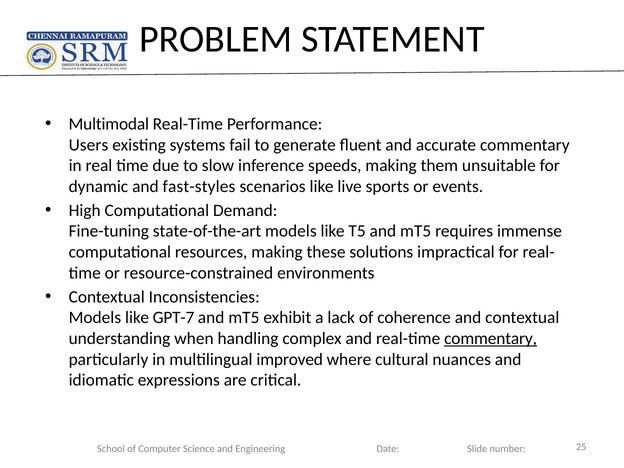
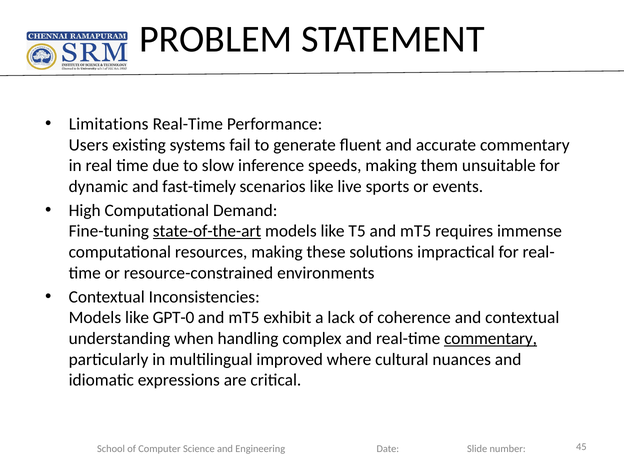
Multimodal: Multimodal -> Limitations (109, 124)
fast-styles: fast-styles -> fast-timely (199, 186)
state-of-the-art underline: none -> present (207, 231)
GPT-7: GPT-7 -> GPT-0 (174, 318)
25: 25 -> 45 (581, 447)
